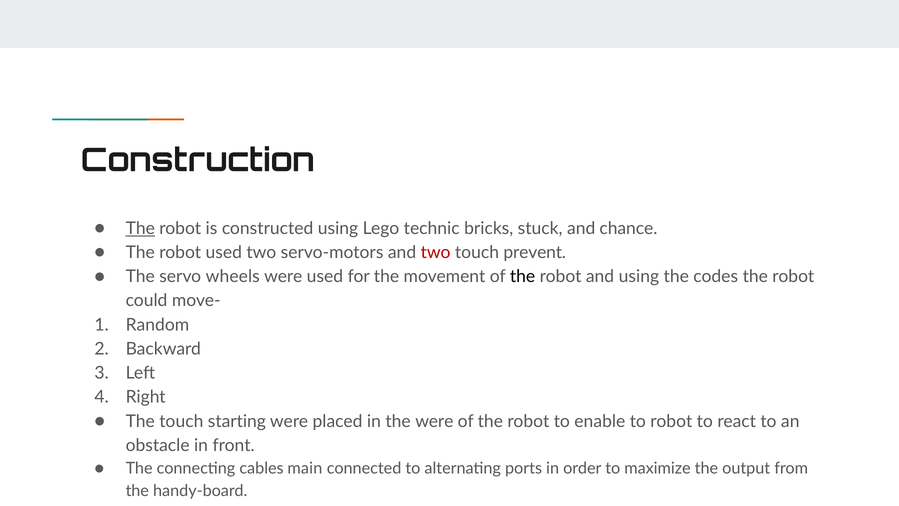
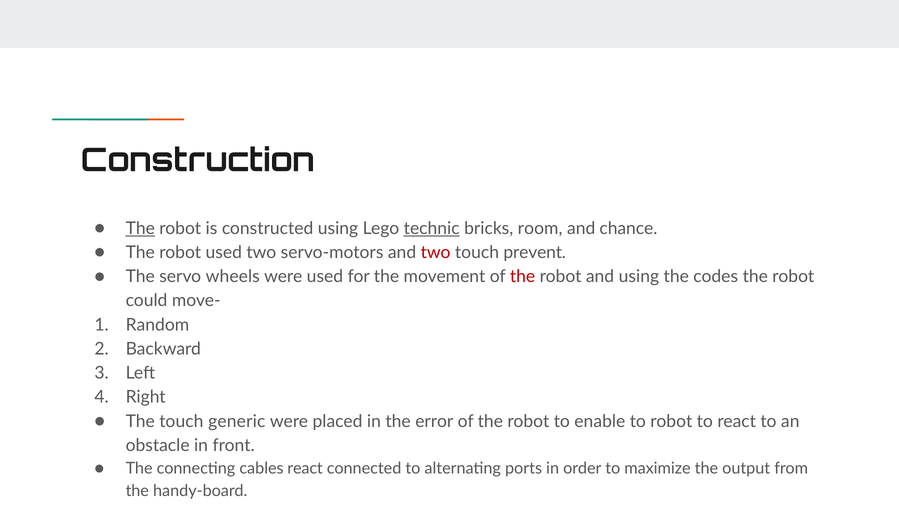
technic underline: none -> present (432, 228)
stuck: stuck -> room (540, 228)
the colour: black -> red (523, 276)
starting: starting -> generic (237, 421)
the were: were -> error (434, 421)
cables main: main -> react (305, 468)
